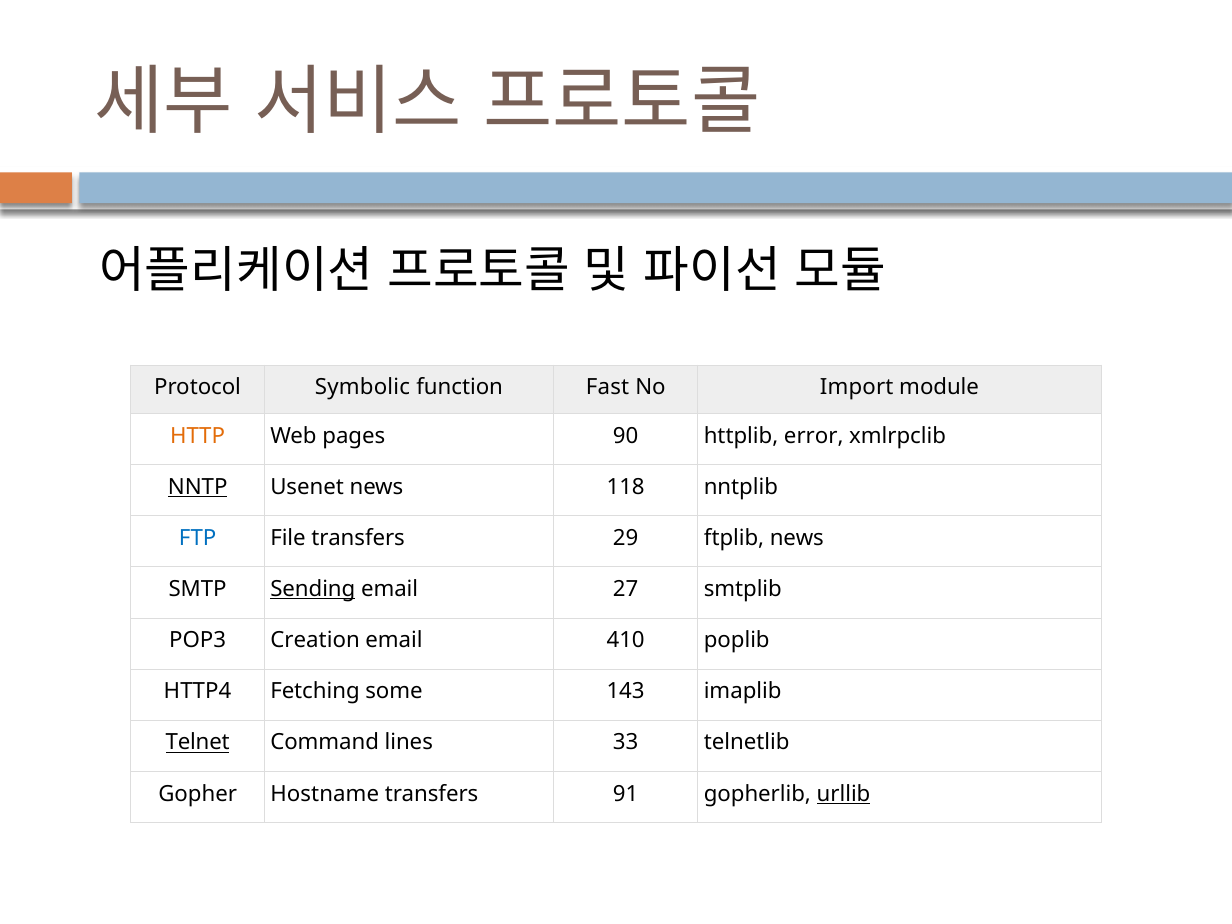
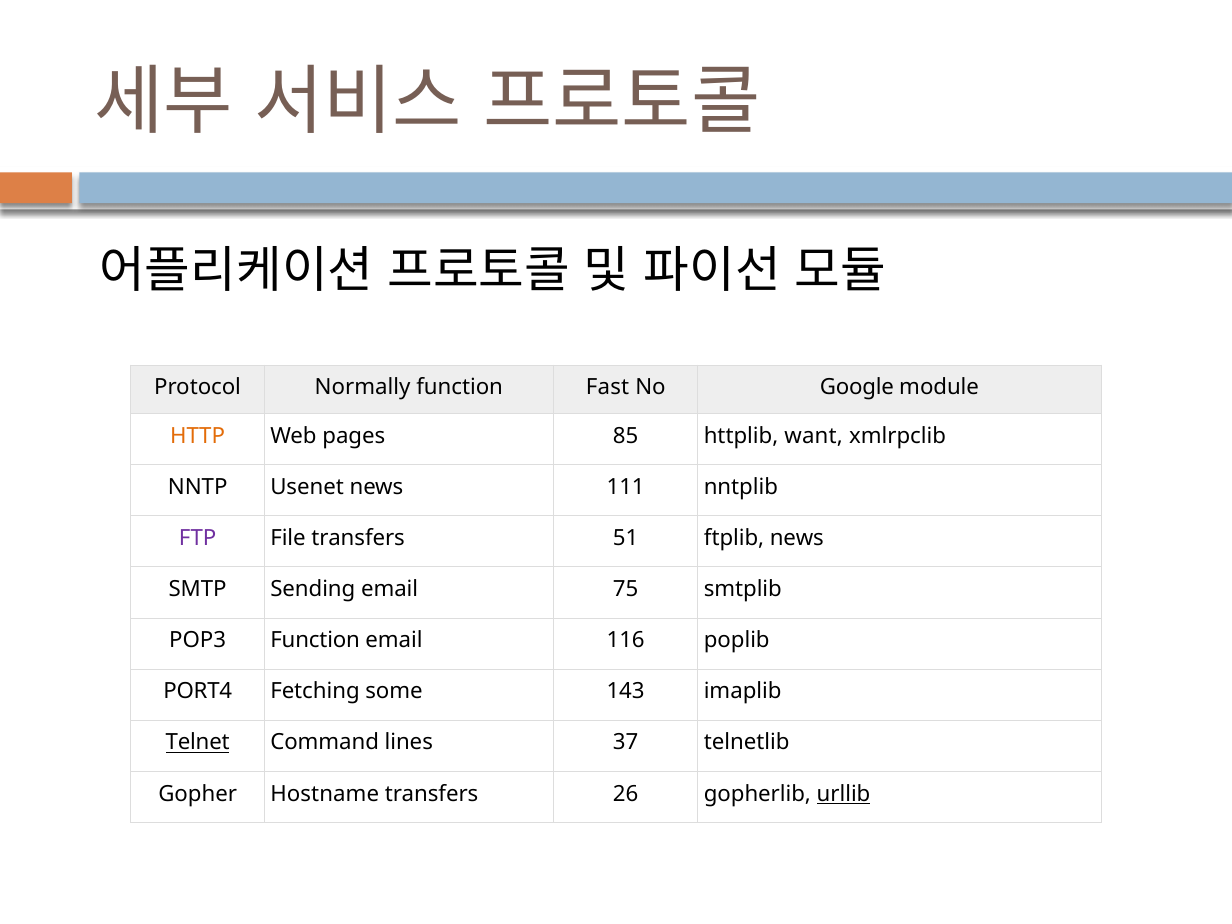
Symbolic: Symbolic -> Normally (363, 387)
Import: Import -> Google (857, 387)
90: 90 -> 85 (626, 436)
error: error -> want (814, 436)
NNTP underline: present -> none (198, 487)
118: 118 -> 111 (626, 487)
FTP colour: blue -> purple (198, 538)
29: 29 -> 51 (626, 538)
Sending underline: present -> none (313, 589)
27: 27 -> 75 (626, 589)
POP3 Creation: Creation -> Function (315, 640)
410: 410 -> 116 (626, 640)
HTTP4: HTTP4 -> PORT4 (198, 691)
33: 33 -> 37 (626, 743)
91: 91 -> 26 (626, 794)
